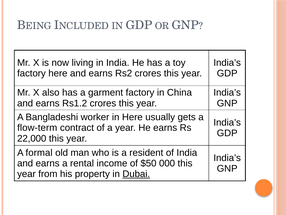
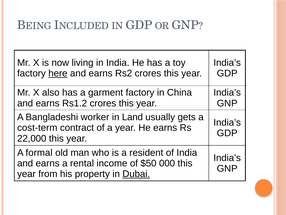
here underline: none -> present (58, 73)
in Here: Here -> Land (132, 117)
flow-term: flow-term -> cost-term (37, 128)
